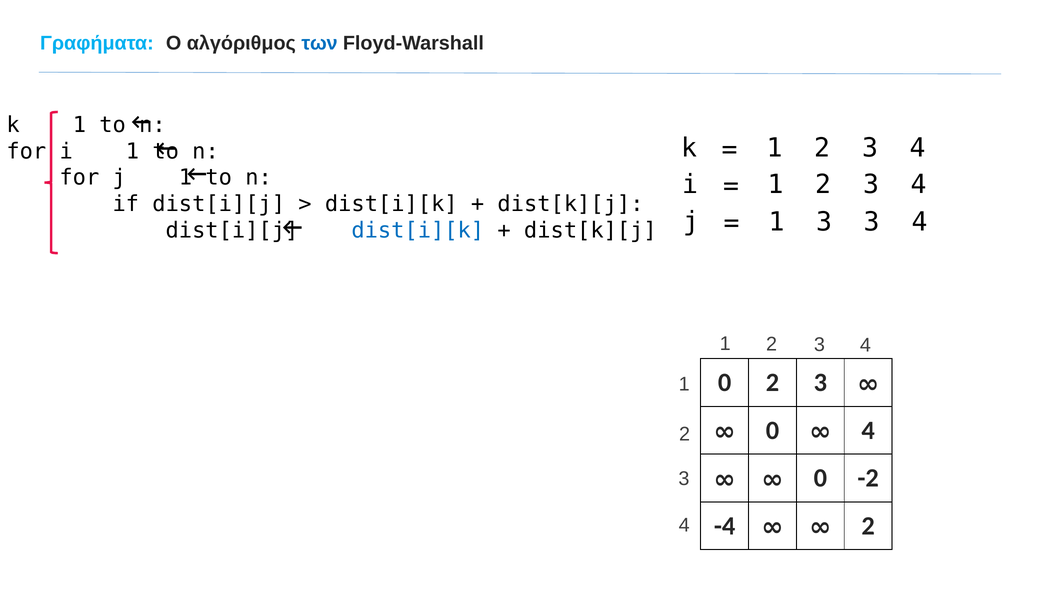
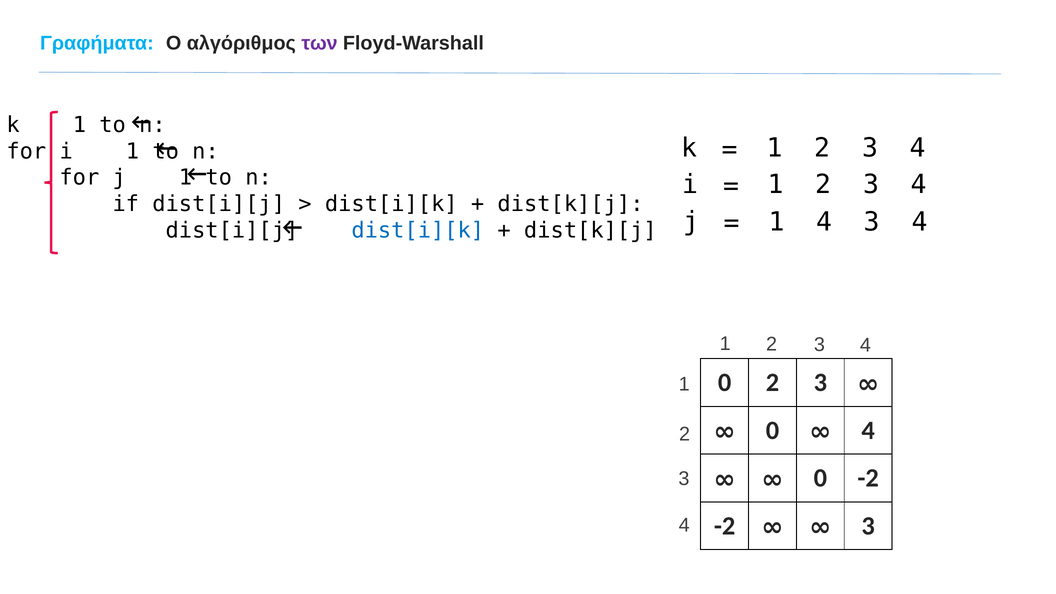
των colour: blue -> purple (320, 43)
1 3: 3 -> 4 (824, 222)
-4: -4 -> -2 (725, 526)
2: 2 -> 3 (868, 526)
